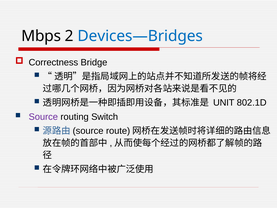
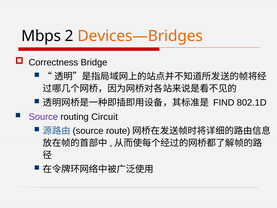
Devices—Bridges colour: blue -> orange (140, 36)
UNIT: UNIT -> FIND (224, 103)
Switch: Switch -> Circuit (105, 117)
